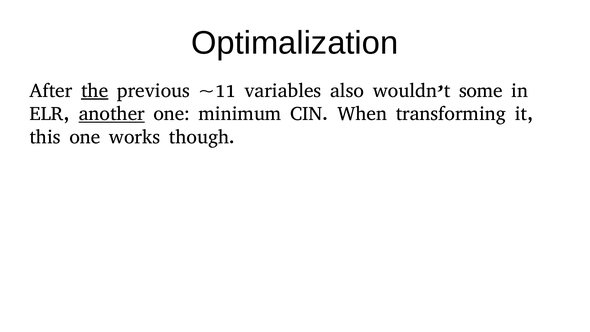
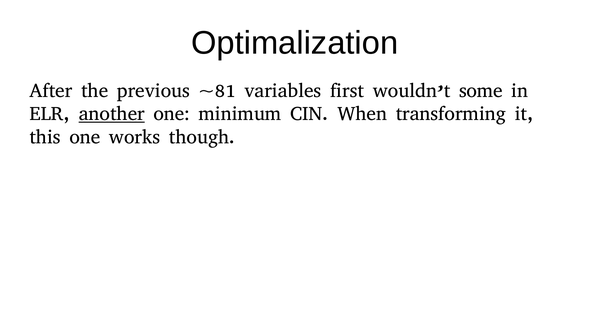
the underline: present -> none (95, 91)
~11: ~11 -> ~81 (217, 91)
also: also -> first (347, 91)
